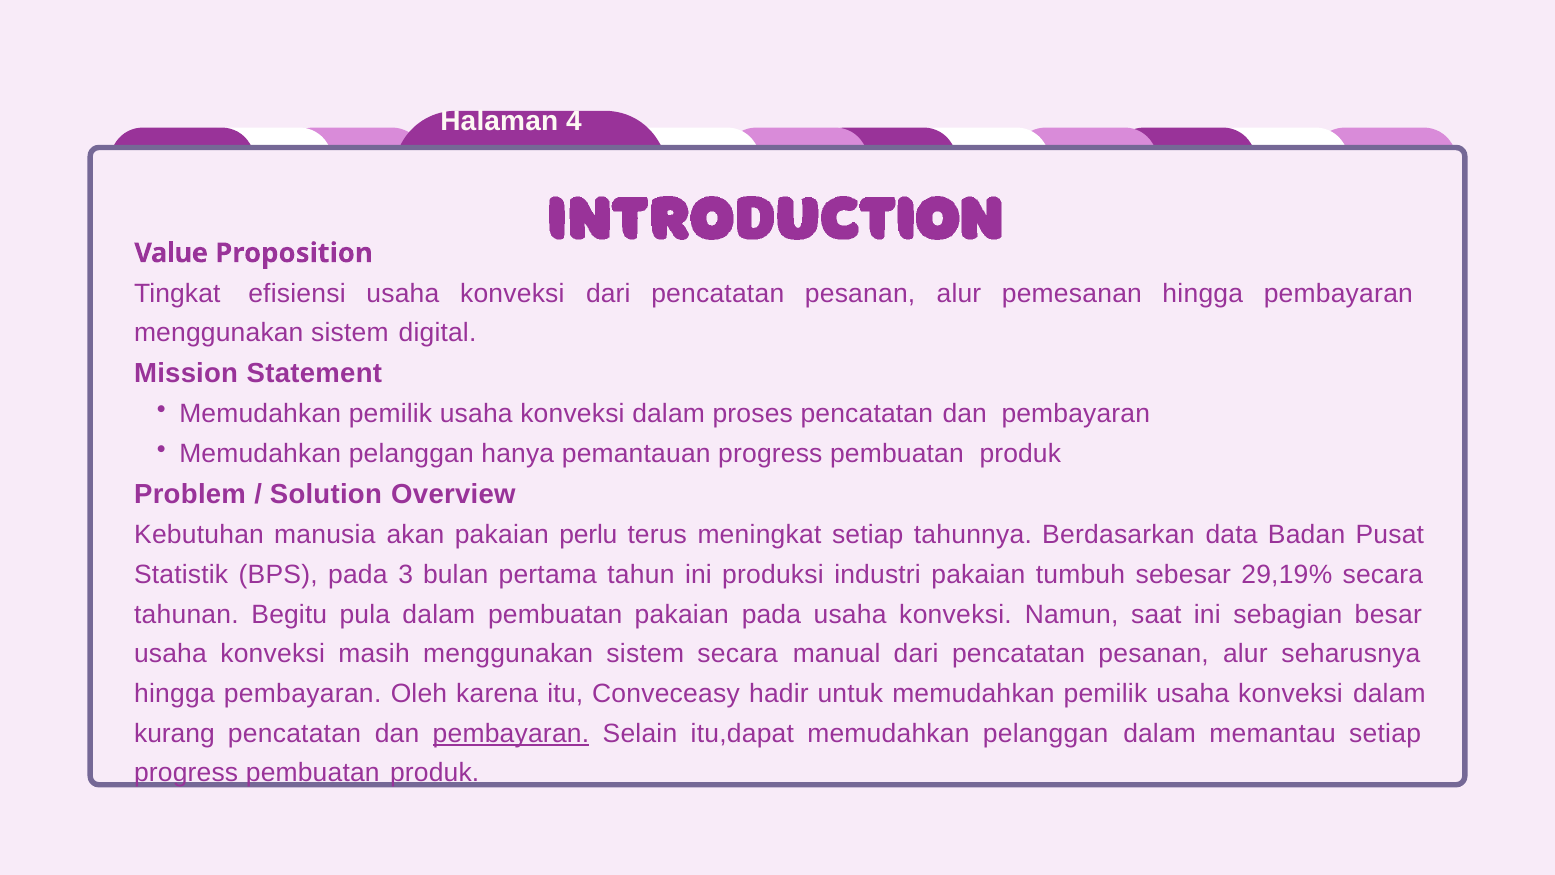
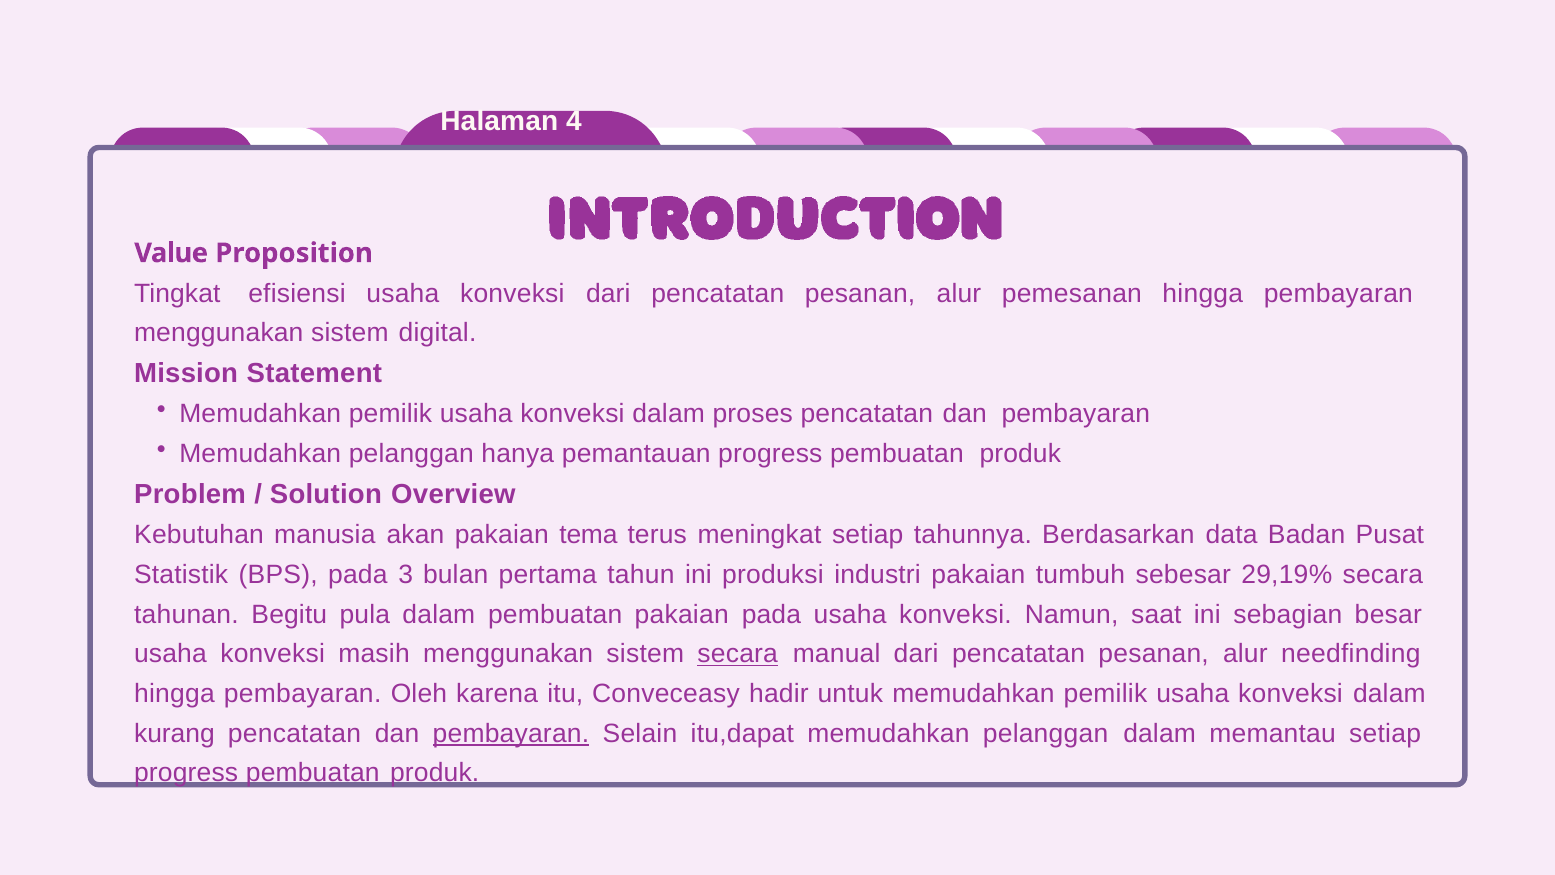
perlu: perlu -> tema (588, 535)
secara underline: none -> present (738, 654)
seharusnya: seharusnya -> needfinding (1351, 654)
